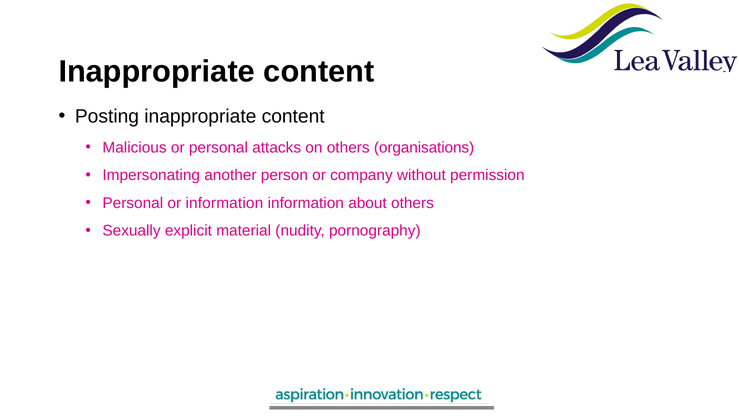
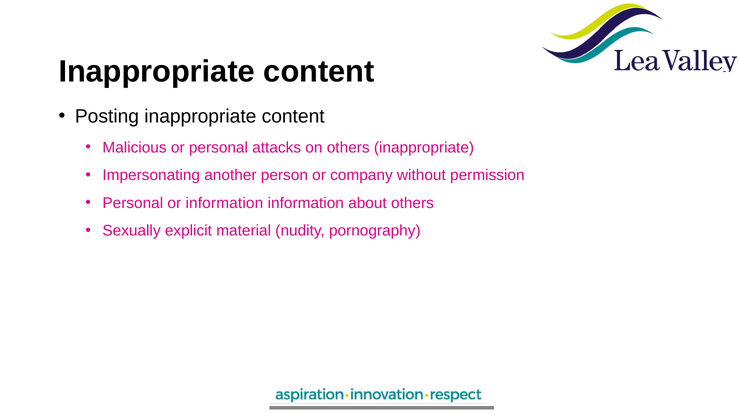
others organisations: organisations -> inappropriate (424, 147)
